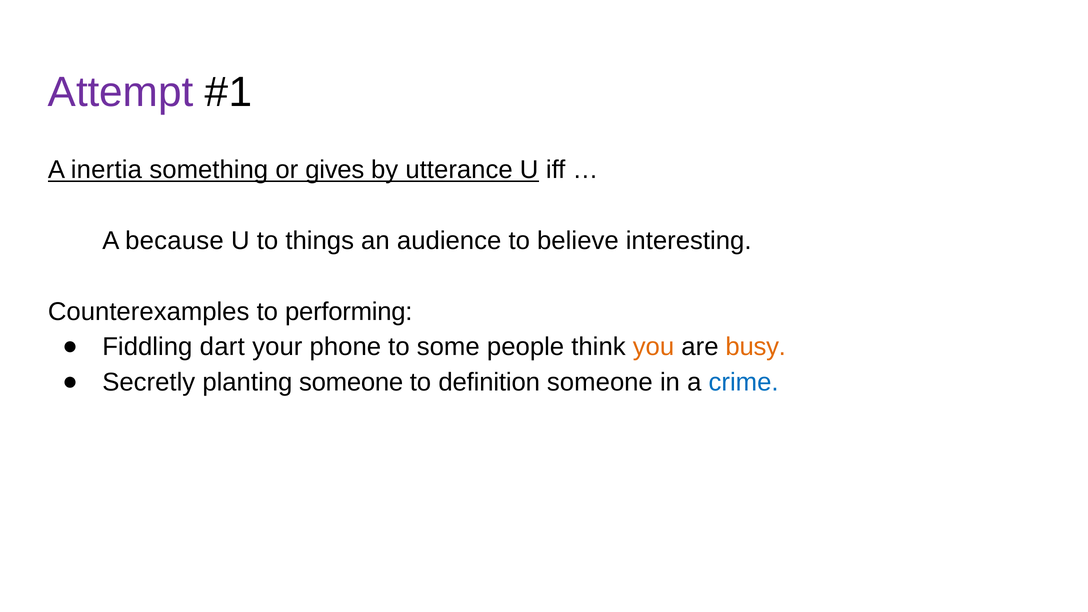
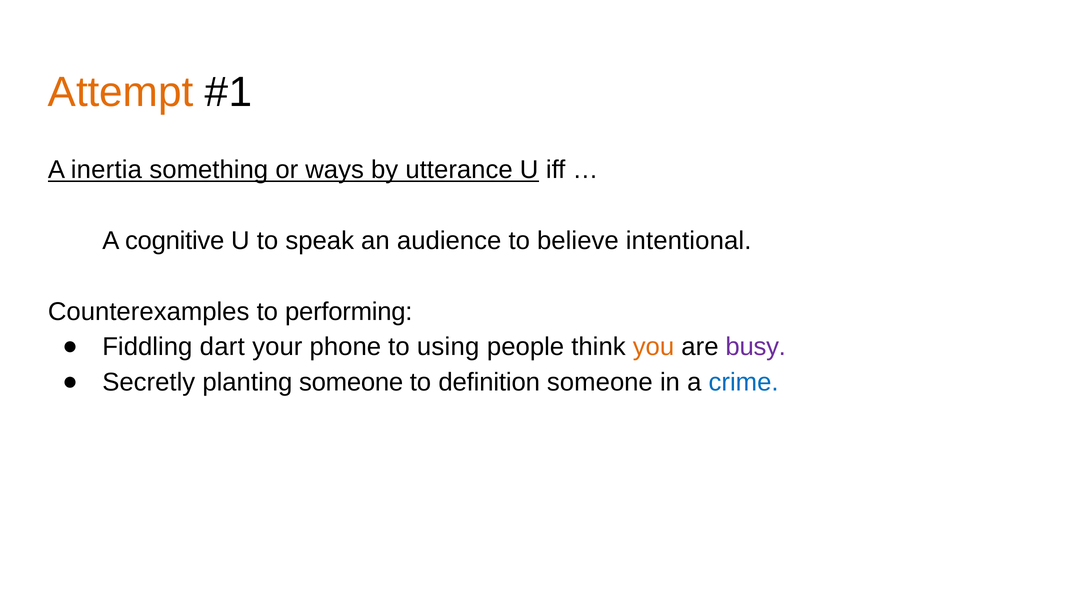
Attempt colour: purple -> orange (121, 92)
gives: gives -> ways (335, 170)
because: because -> cognitive (175, 241)
things: things -> speak (320, 241)
interesting: interesting -> intentional (689, 241)
some: some -> using (448, 347)
busy colour: orange -> purple (756, 347)
